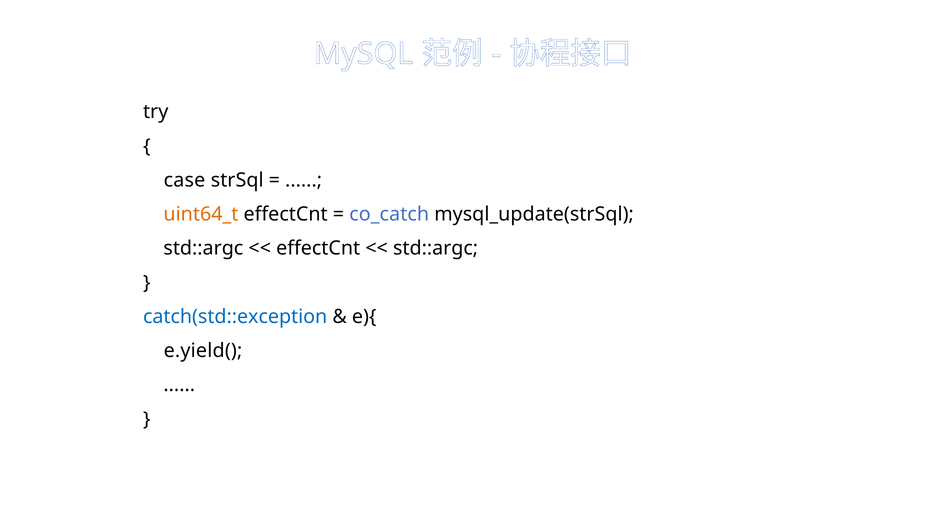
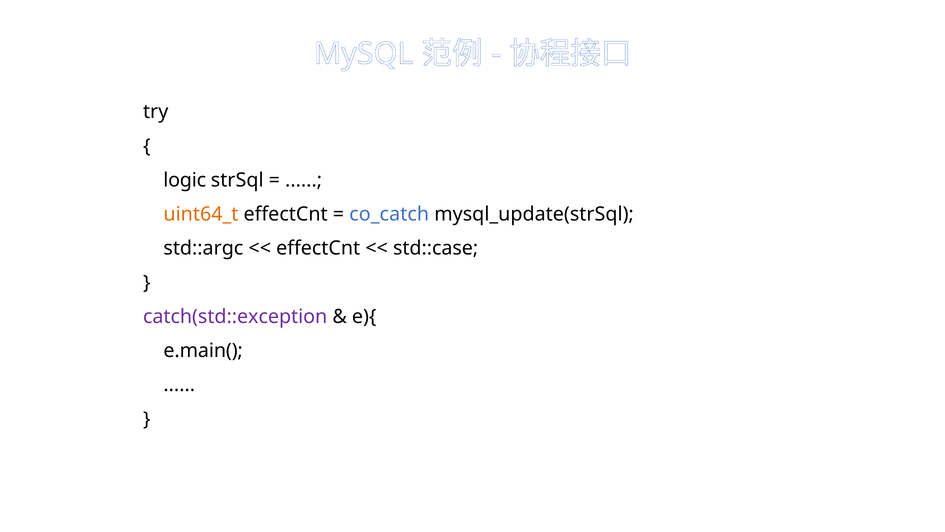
case: case -> logic (185, 180)
std::argc: std::argc -> std::case (436, 248)
catch(std::exception colour: blue -> purple (235, 316)
e.yield(: e.yield( -> e.main( (203, 350)
